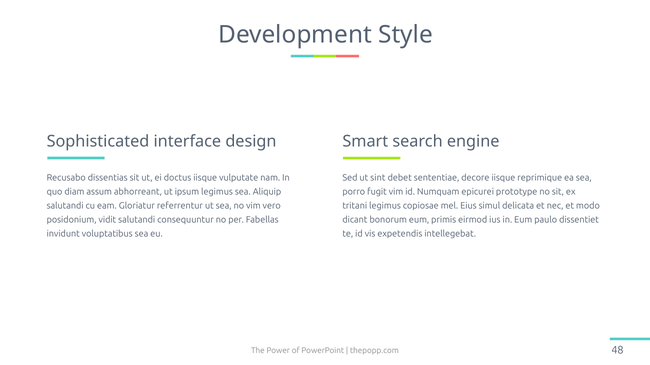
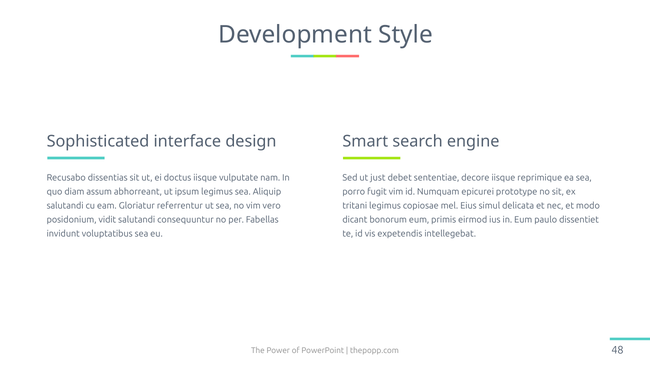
sint: sint -> just (378, 178)
